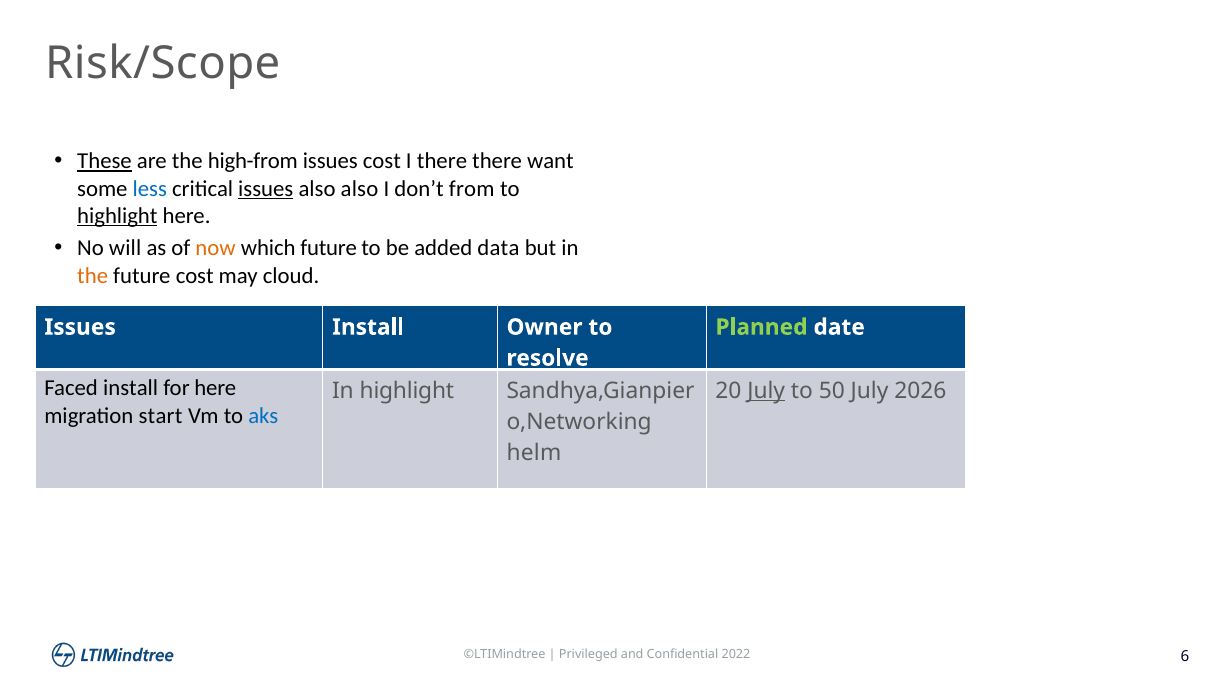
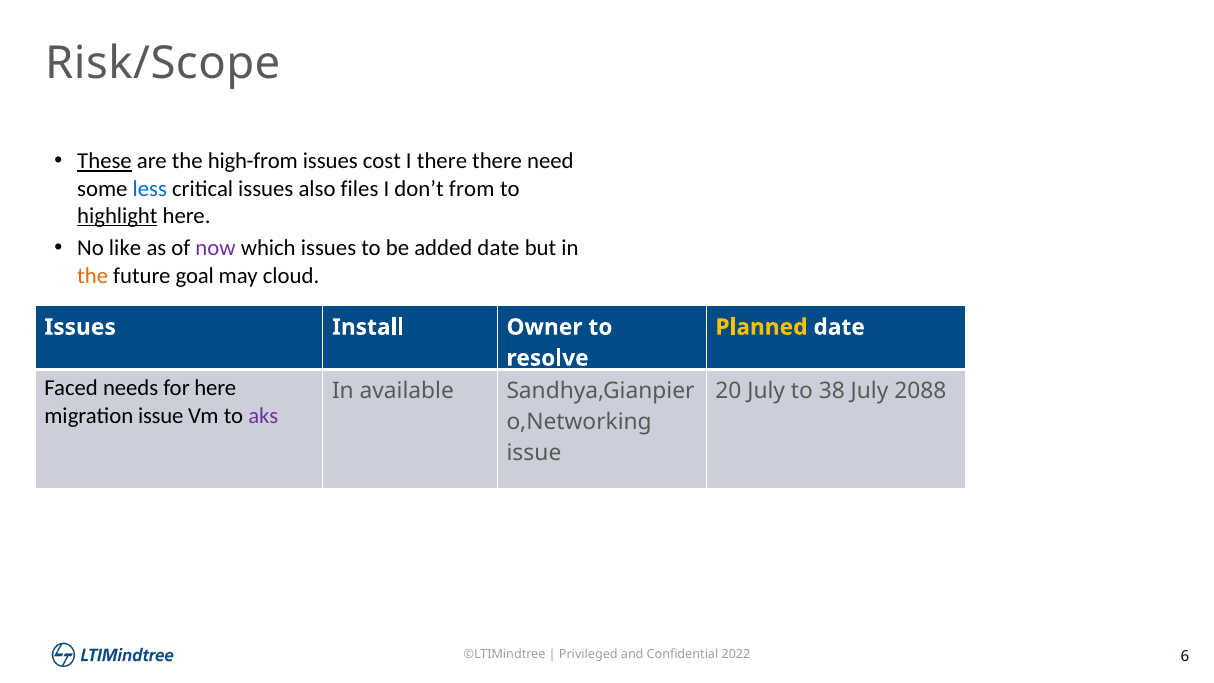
want: want -> need (550, 161)
issues underline: present -> none (266, 188)
also also: also -> files (360, 188)
will: will -> like (125, 248)
now colour: orange -> purple (216, 248)
which future: future -> issues (328, 248)
added data: data -> date (498, 248)
future cost: cost -> goal (195, 275)
Planned colour: light green -> yellow (761, 327)
Faced install: install -> needs (131, 388)
In highlight: highlight -> available (407, 391)
July underline: present -> none (766, 391)
50: 50 -> 38 (832, 391)
2026: 2026 -> 2088 (920, 391)
migration start: start -> issue (161, 416)
aks colour: blue -> purple (263, 416)
helm: helm -> issue (534, 453)
